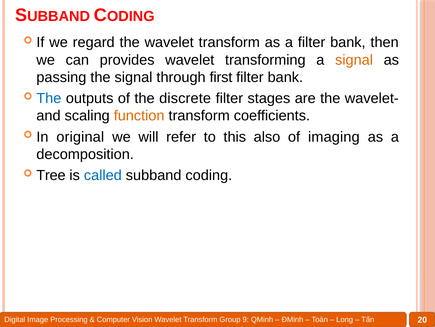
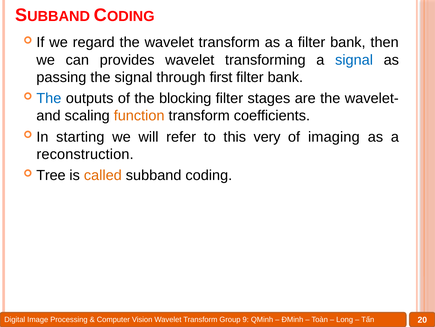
signal colour: orange -> blue (354, 60)
discrete: discrete -> blocking (185, 98)
original: original -> starting (80, 137)
also: also -> very (267, 137)
decomposition: decomposition -> reconstruction (85, 154)
called colour: blue -> orange (103, 175)
